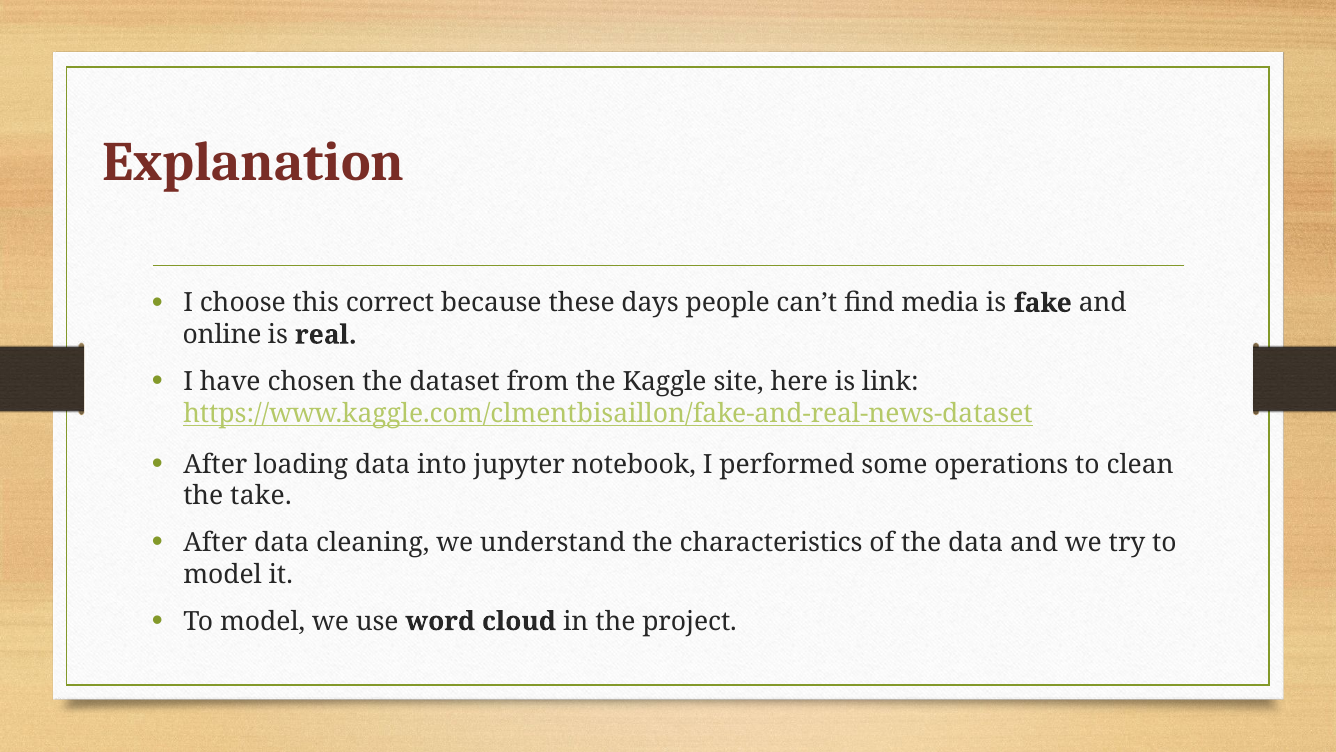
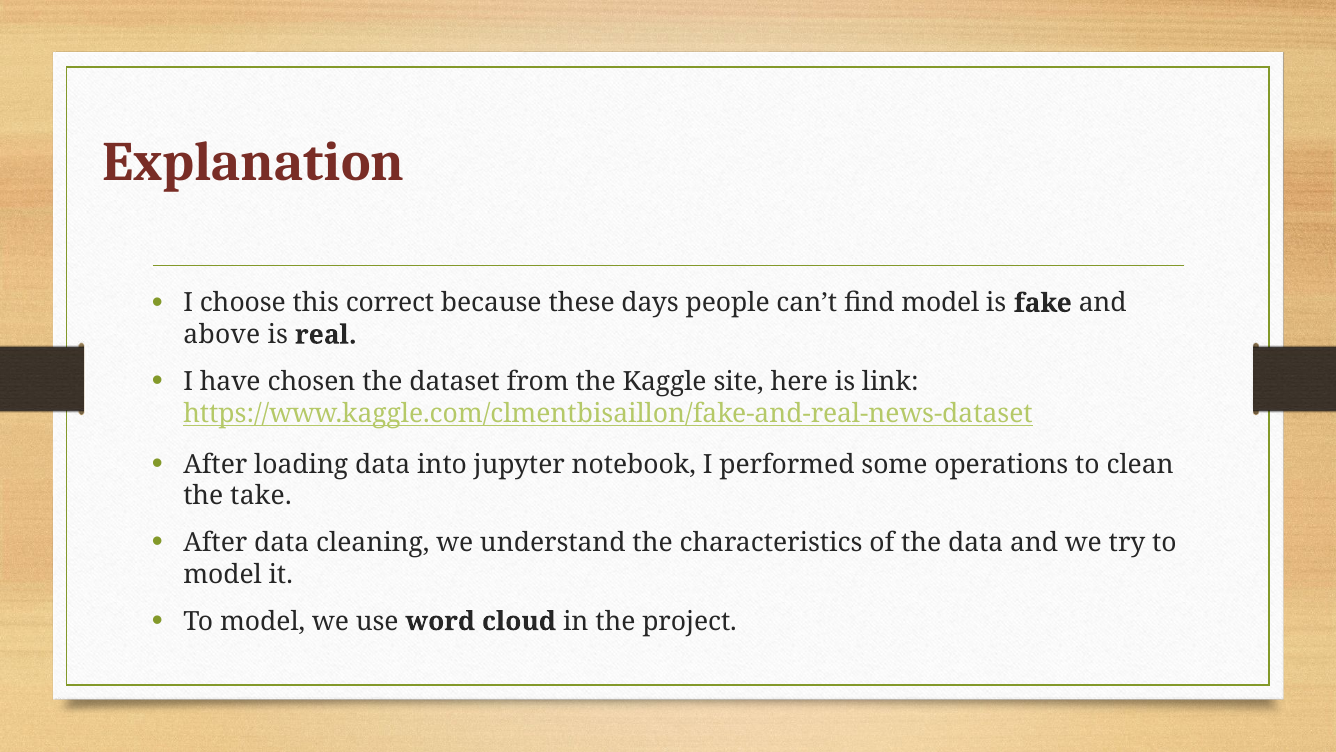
find media: media -> model (940, 303)
online: online -> above (222, 335)
